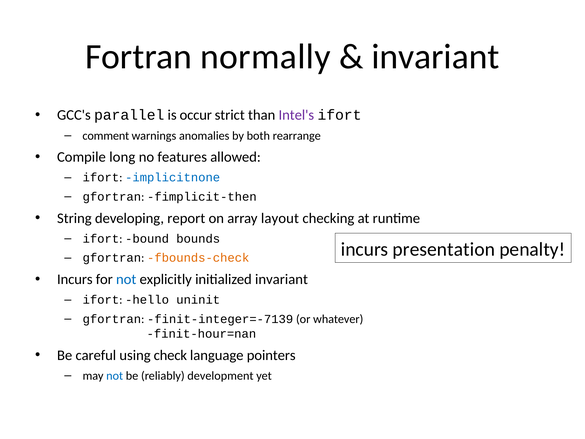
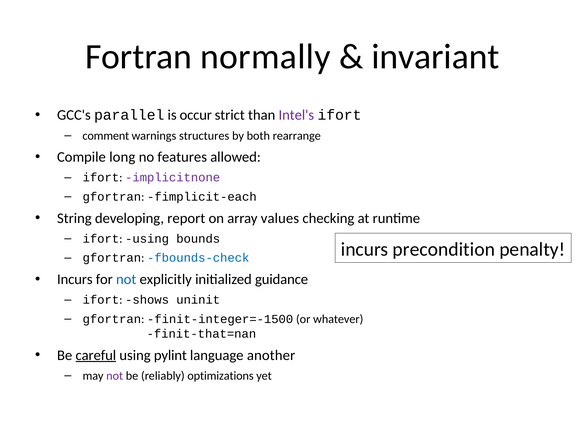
anomalies: anomalies -> structures (204, 136)
implicitnone colour: blue -> purple (173, 178)
fimplicit-then: fimplicit-then -> fimplicit-each (202, 197)
layout: layout -> values (280, 218)
ifort bound: bound -> using (147, 239)
presentation: presentation -> precondition (444, 249)
fbounds-check colour: orange -> blue (198, 258)
initialized invariant: invariant -> guidance (282, 279)
hello: hello -> shows (147, 300)
finit-integer=-7139: finit-integer=-7139 -> finit-integer=-1500 (220, 319)
finit-hour=nan: finit-hour=nan -> finit-that=nan (201, 334)
careful underline: none -> present (96, 355)
check: check -> pylint (170, 355)
pointers: pointers -> another (271, 355)
not colour: blue -> purple (115, 376)
development: development -> optimizations (221, 376)
